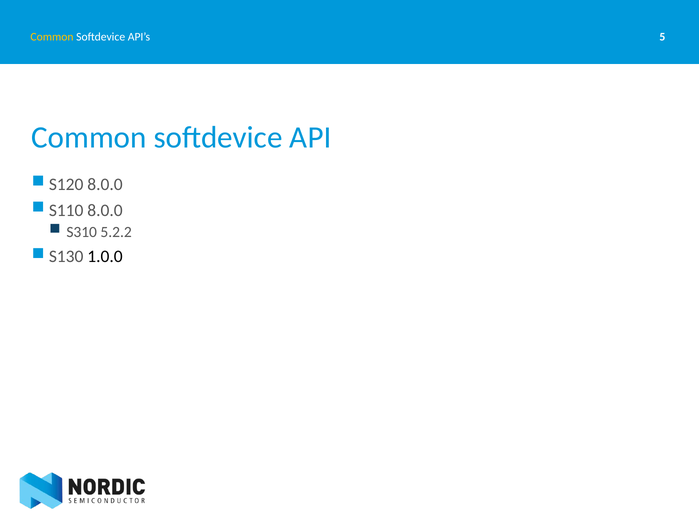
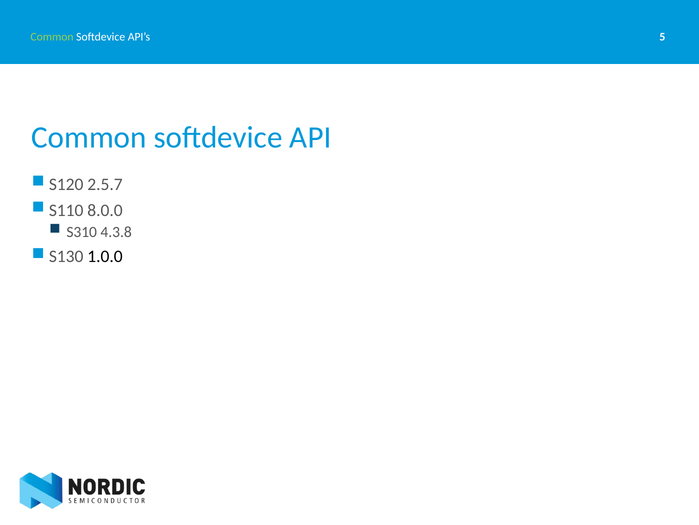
Common colour: yellow -> light green (52, 37)
S120 8.0.0: 8.0.0 -> 2.5.7 (105, 184)
5.2.2: 5.2.2 -> 4.3.8 (116, 232)
